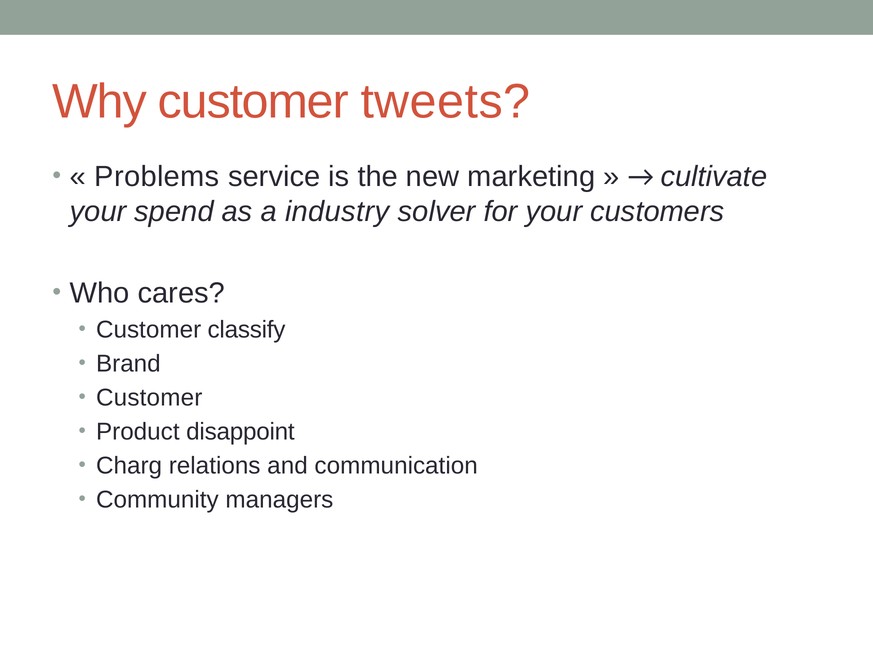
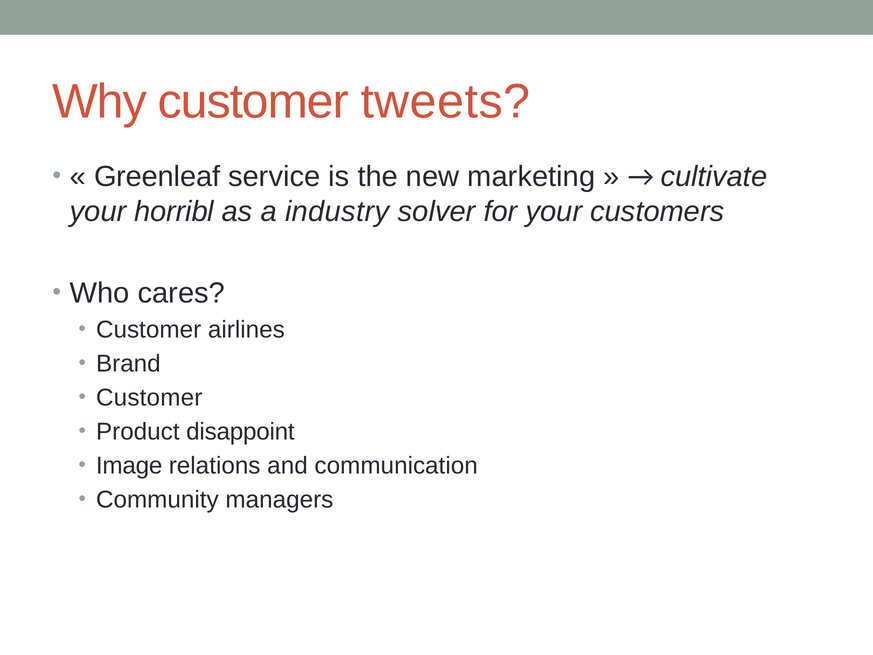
Problems: Problems -> Greenleaf (157, 177)
spend: spend -> horribl (174, 212)
classify: classify -> airlines (246, 330)
Charg: Charg -> Image (129, 466)
